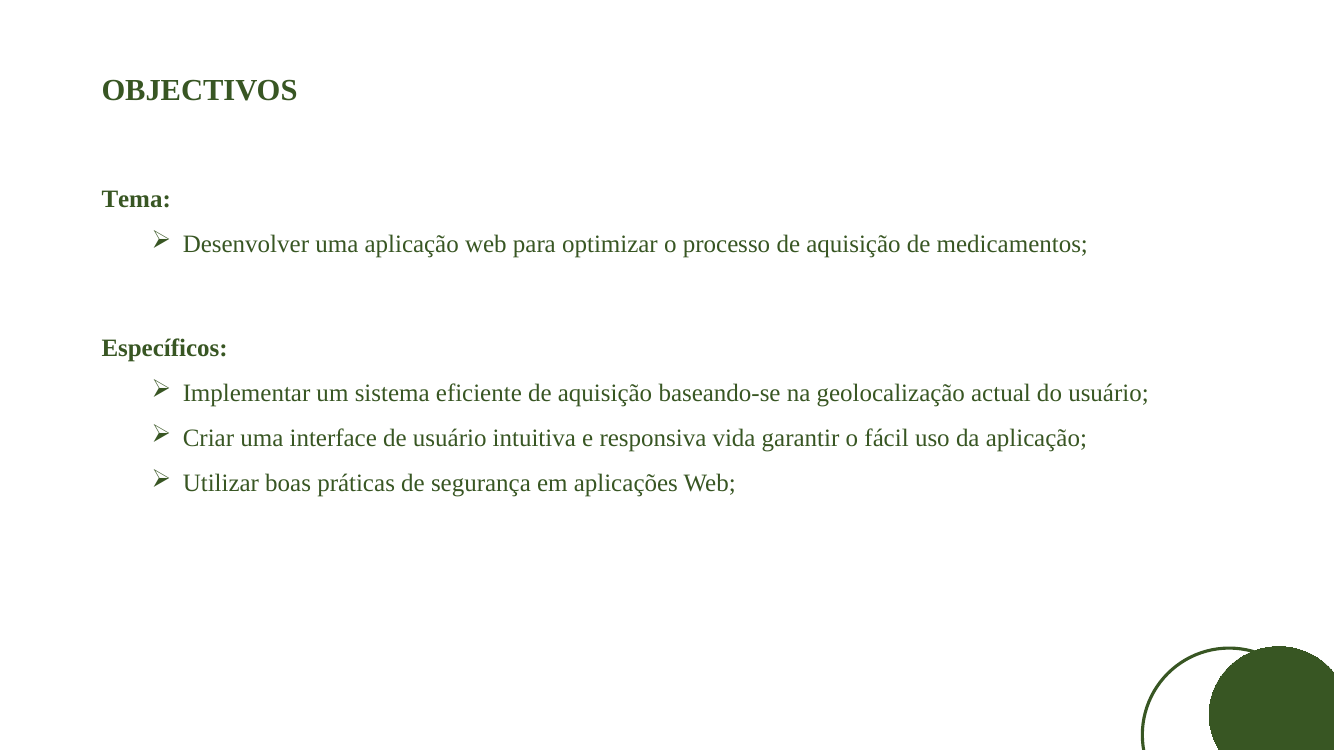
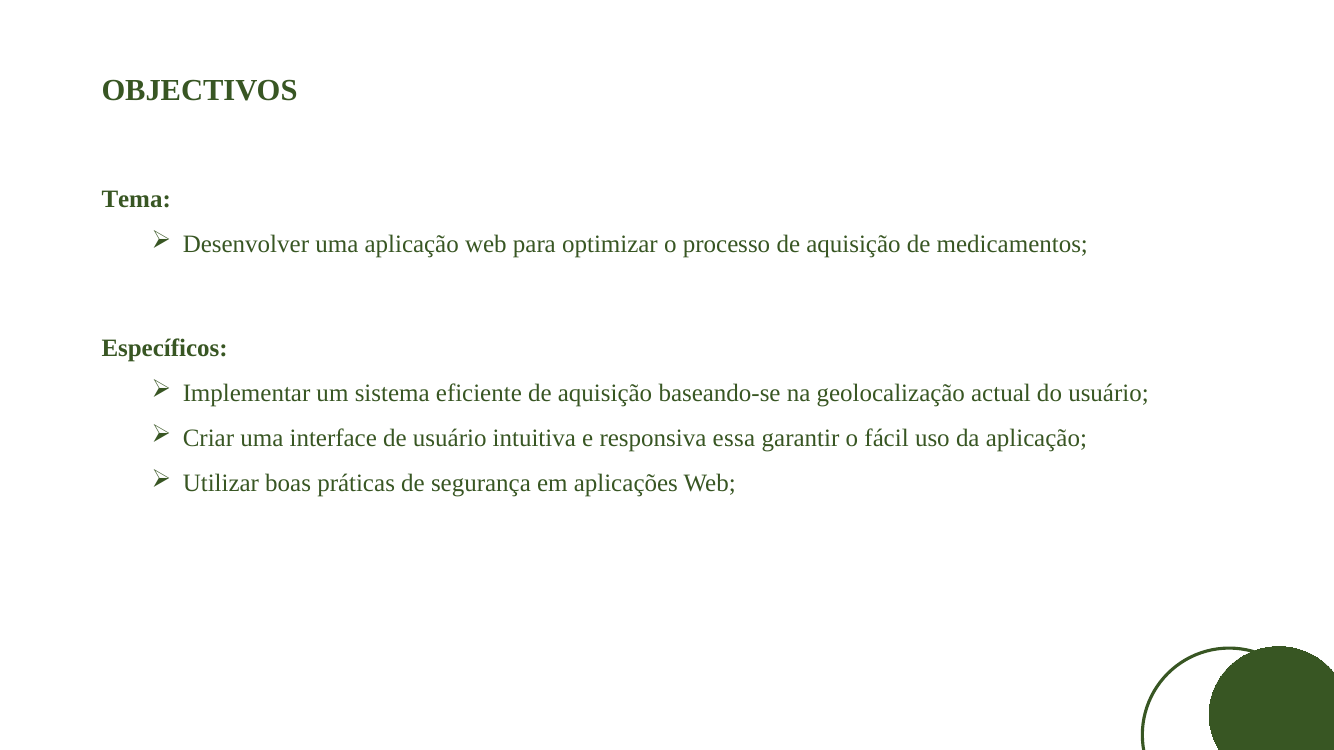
vida: vida -> essa (734, 439)
